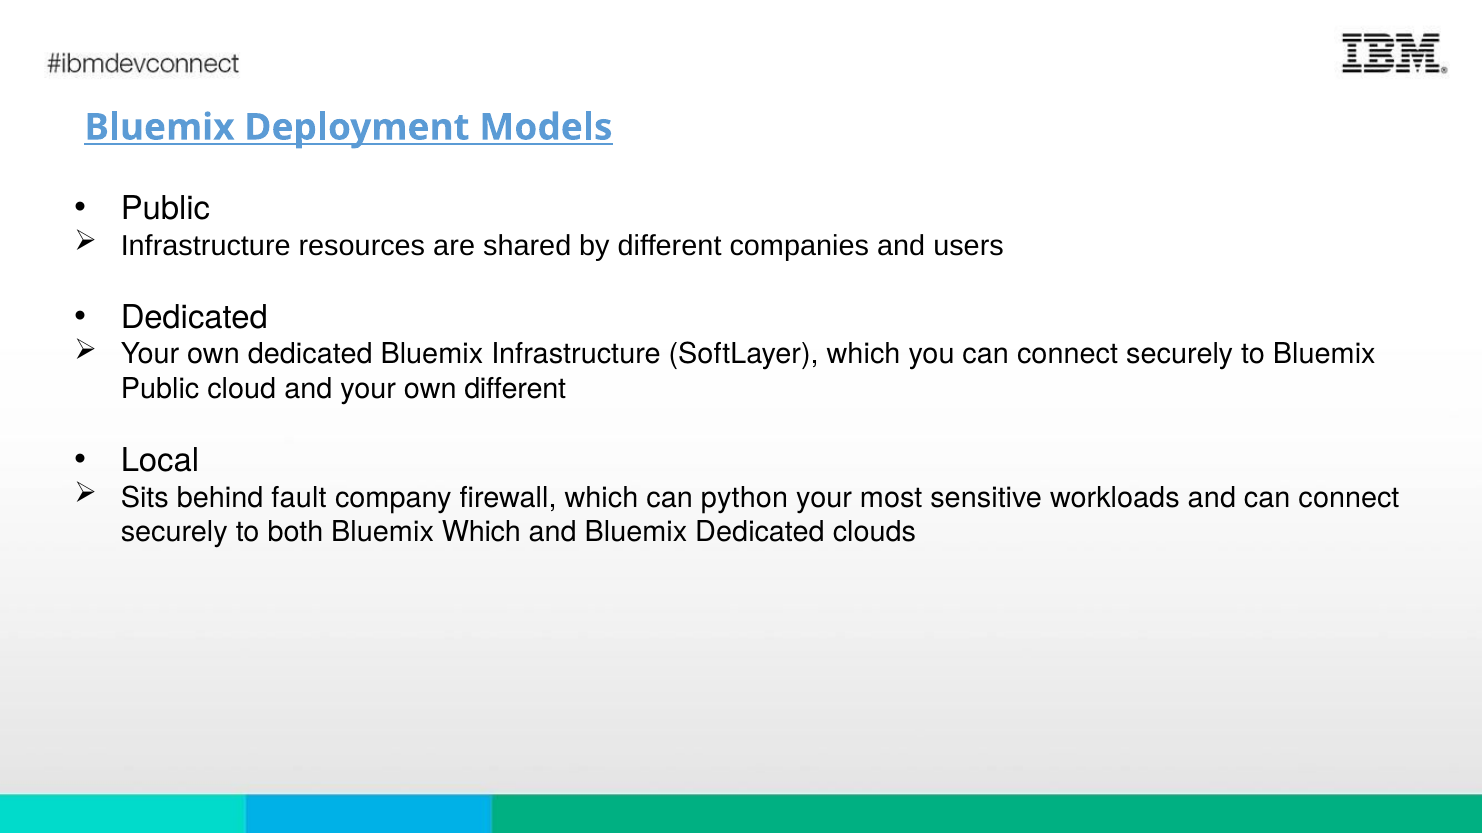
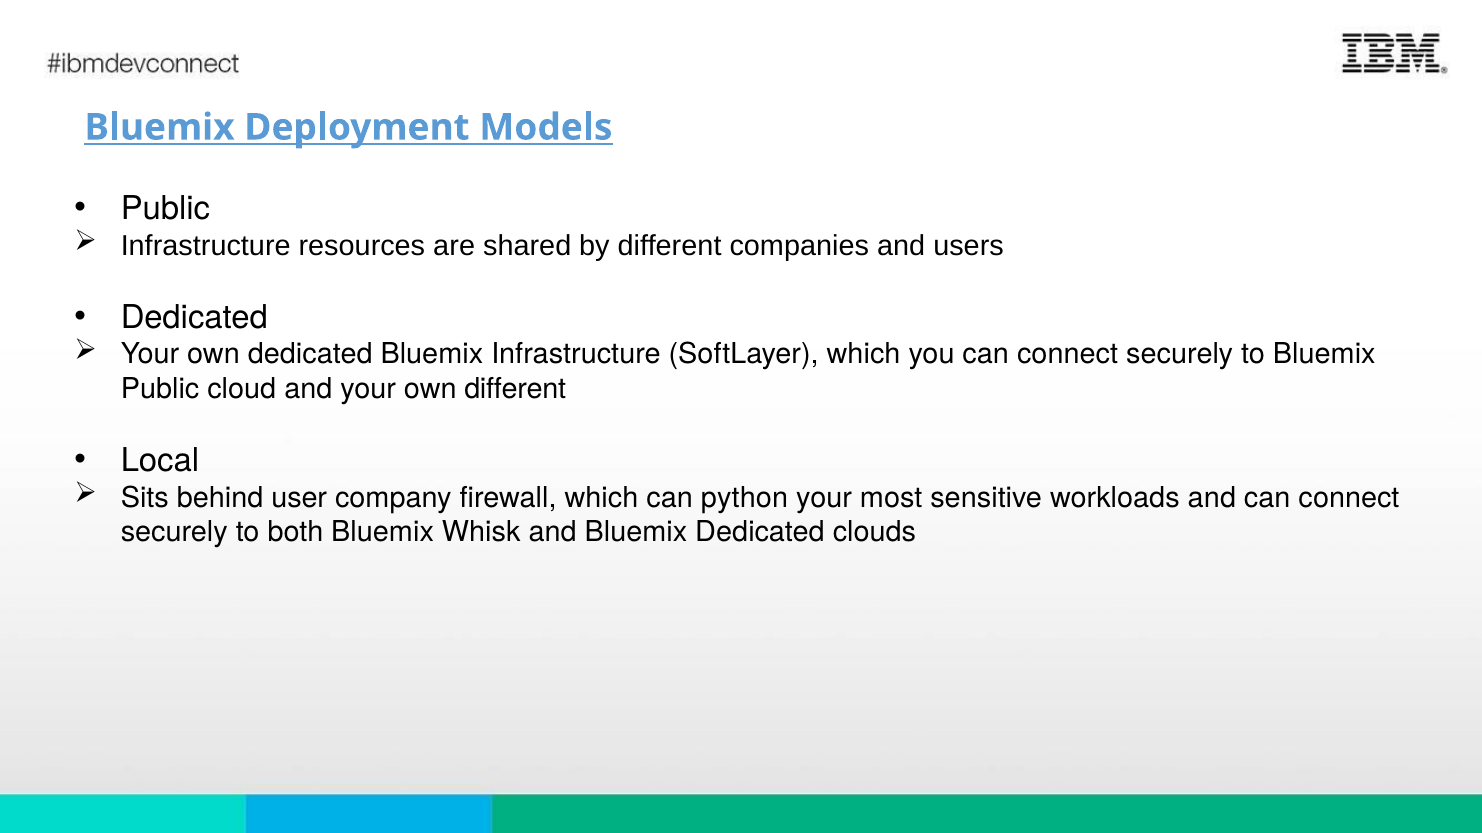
fault: fault -> user (299, 498)
Bluemix Which: Which -> Whisk (481, 533)
